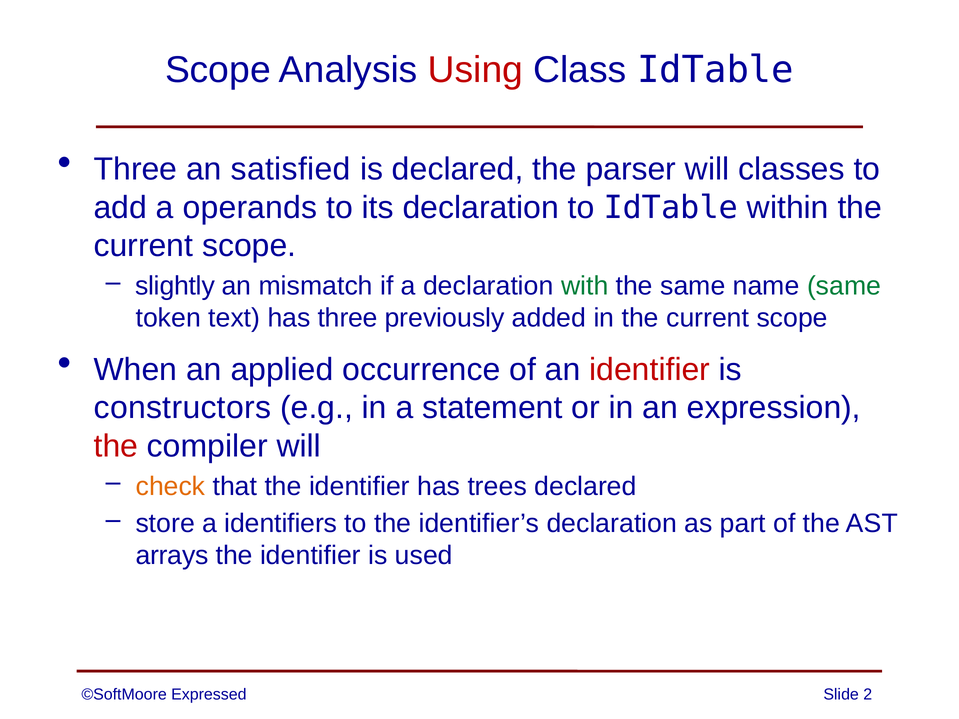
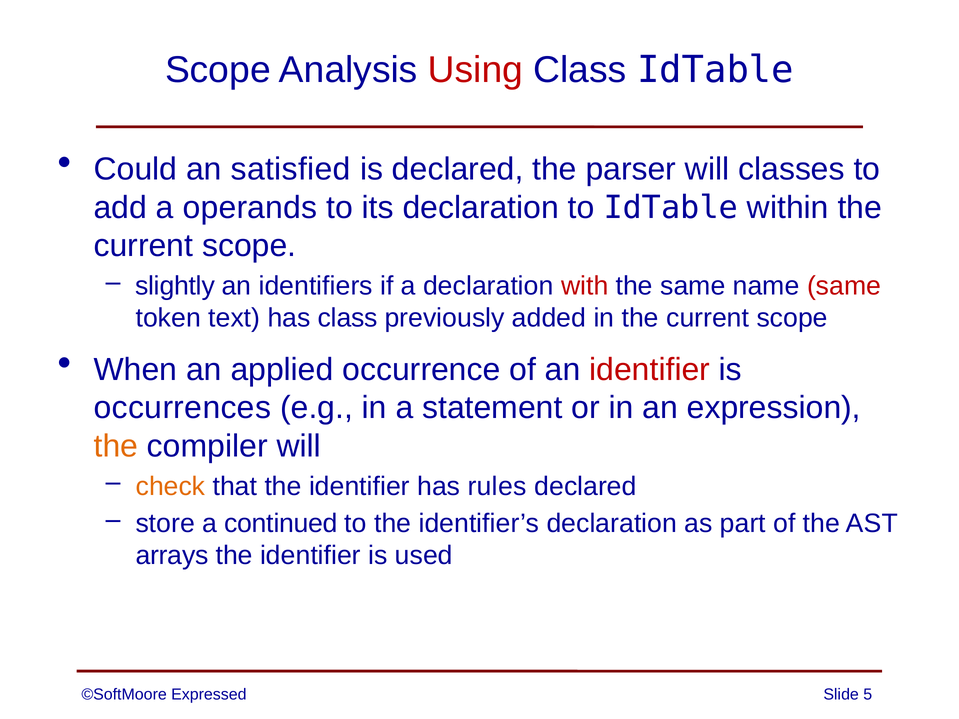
Three: Three -> Could (135, 169)
mismatch: mismatch -> identifiers (316, 286)
with colour: green -> red (585, 286)
same colour: green -> red (844, 286)
has three: three -> class (348, 318)
constructors: constructors -> occurrences (182, 408)
the colour: red -> orange (116, 446)
trees: trees -> rules (497, 486)
identifiers: identifiers -> continued (281, 524)
2: 2 -> 5 (868, 695)
